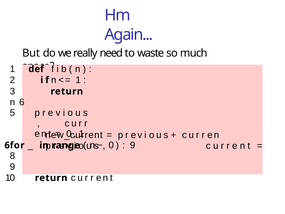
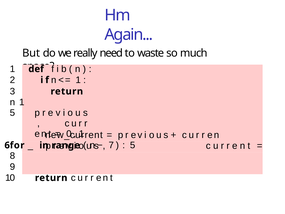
n 6: 6 -> 1 (22, 102)
0: 0 -> 7 (111, 145)
9: 9 -> 5 (133, 145)
